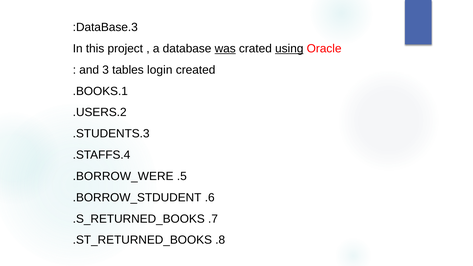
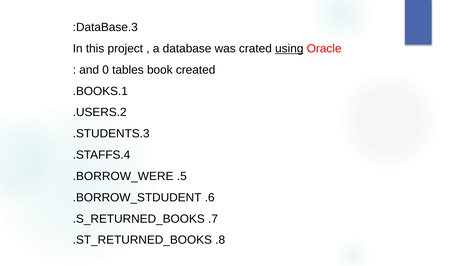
was underline: present -> none (225, 49)
and 3: 3 -> 0 (106, 70)
login: login -> book (160, 70)
